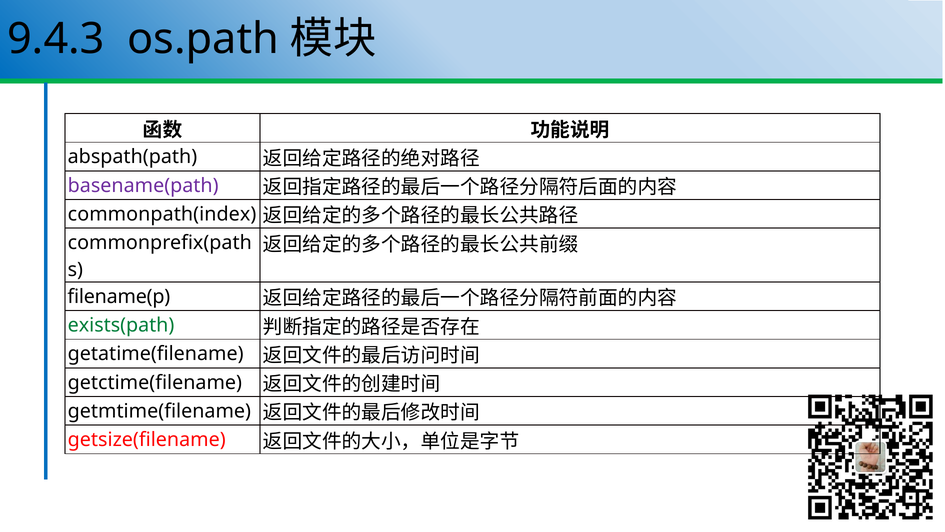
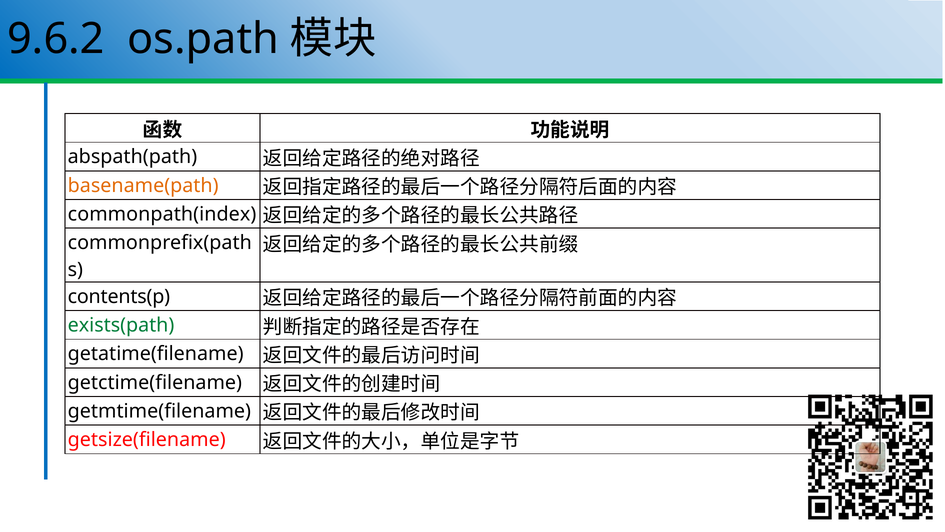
9.4.3: 9.4.3 -> 9.6.2 (56, 39)
basename(path colour: purple -> orange (143, 185)
filename(p: filename(p -> contents(p (119, 296)
